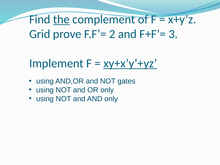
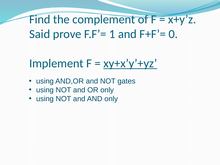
the underline: present -> none (61, 19)
Grid: Grid -> Said (40, 34)
2: 2 -> 1 (112, 34)
3: 3 -> 0 (173, 34)
